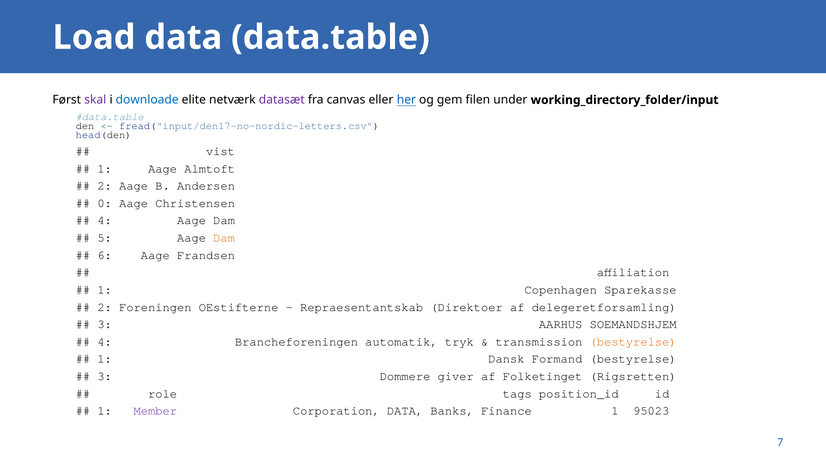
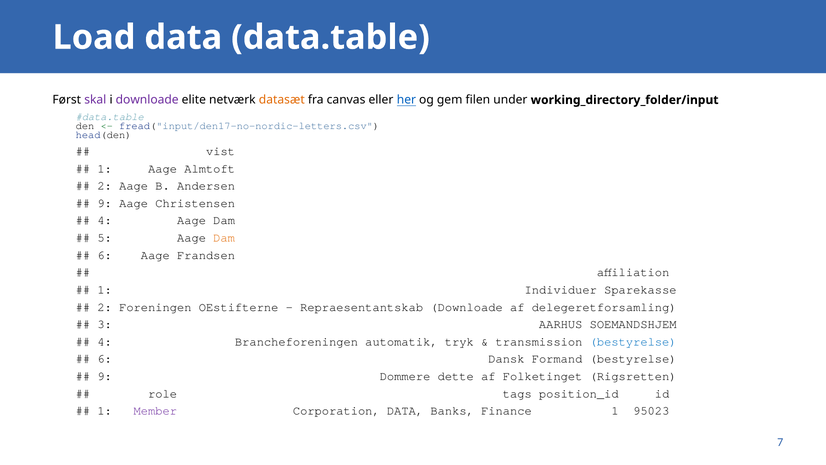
downloade colour: blue -> purple (147, 100)
datasæt colour: purple -> orange (282, 100)
0: 0 -> 9 (105, 203)
Copenhagen: Copenhagen -> Individuer (561, 289)
Repraesentantskab Direktoer: Direktoer -> Downloade (467, 307)
bestyrelse colour: orange -> blue (633, 341)
1: 1 -> 6 (105, 359)
3: 3 -> 9 (105, 376)
giver: giver -> dette (456, 376)
